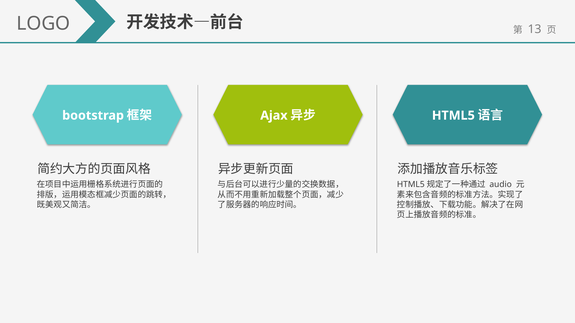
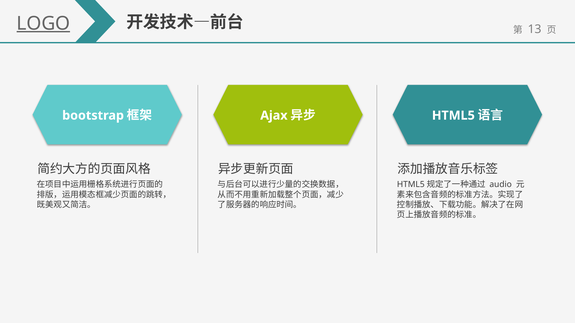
LOGO underline: none -> present (43, 23)
